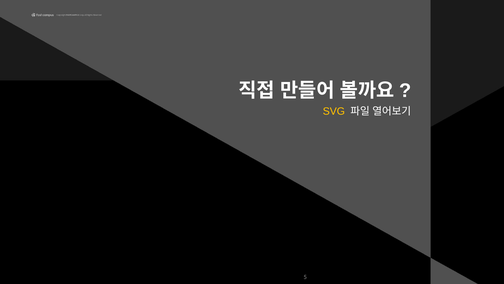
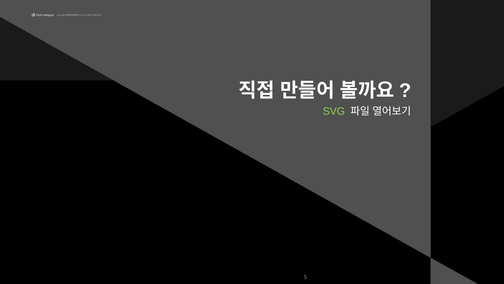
SVG colour: yellow -> light green (334, 111)
